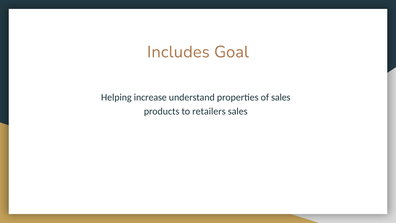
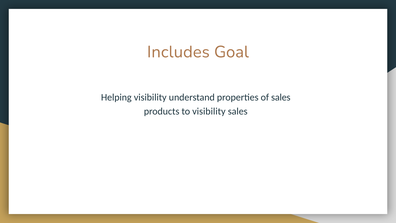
Helping increase: increase -> visibility (150, 97)
to retailers: retailers -> visibility (209, 111)
